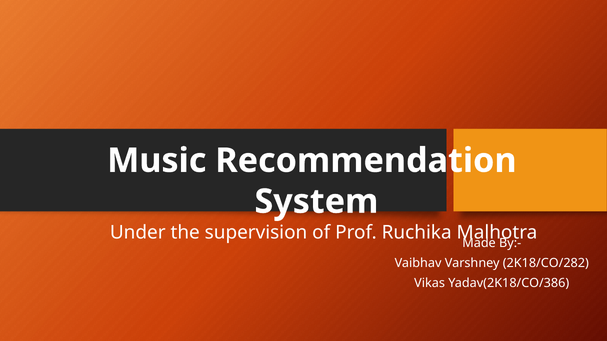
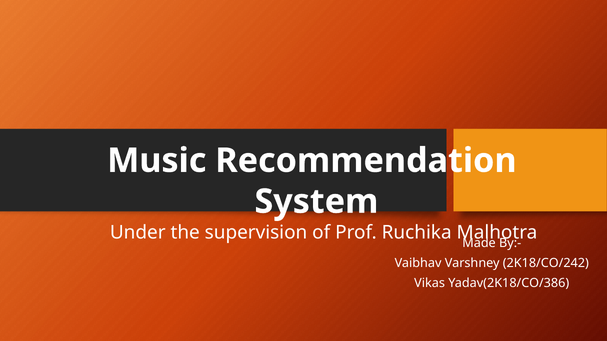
2K18/CO/282: 2K18/CO/282 -> 2K18/CO/242 (546, 263)
